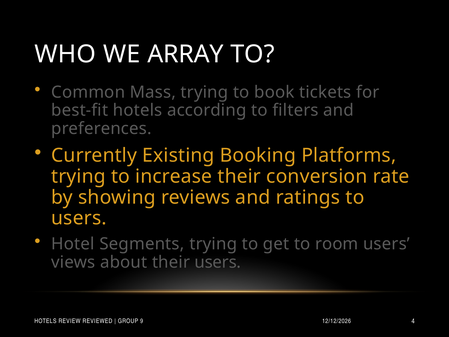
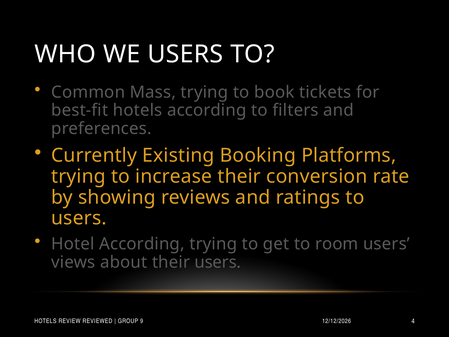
WE ARRAY: ARRAY -> USERS (185, 54)
Hotel Segments: Segments -> According (142, 244)
